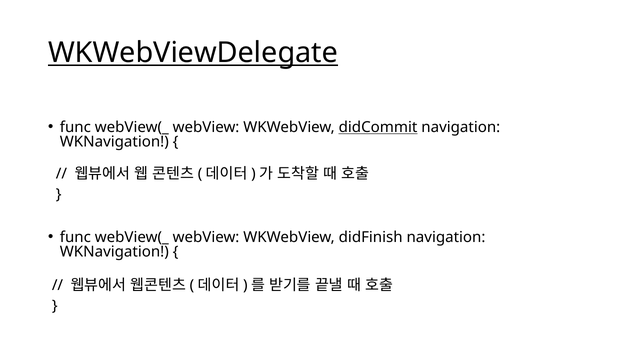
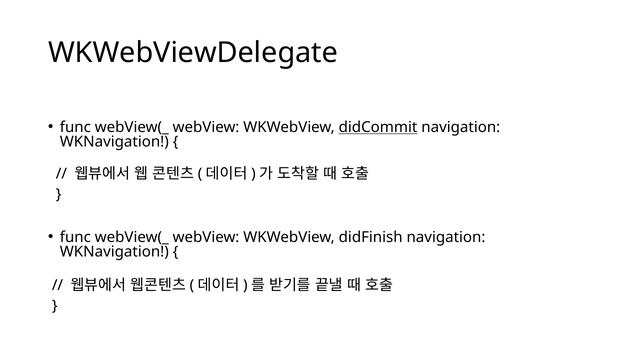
WKWebViewDelegate underline: present -> none (193, 53)
